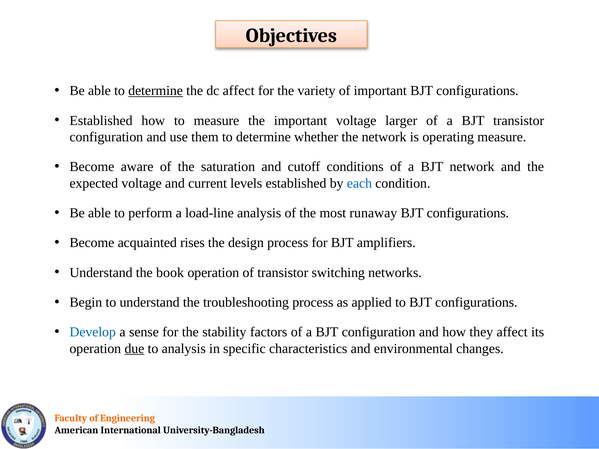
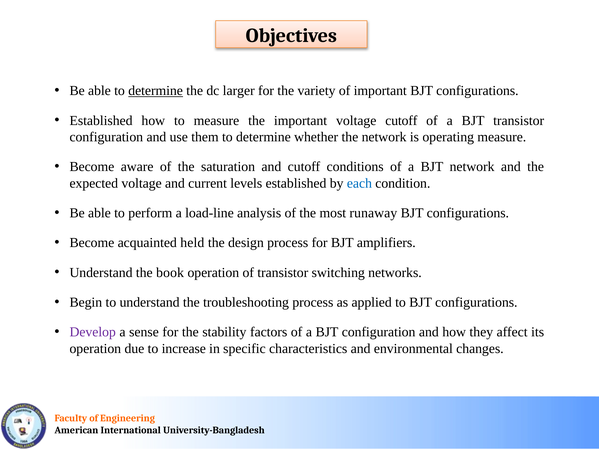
dc affect: affect -> larger (239, 91)
voltage larger: larger -> cutoff (401, 121)
rises: rises -> held (192, 243)
Develop colour: blue -> purple (93, 332)
due underline: present -> none (134, 349)
to analysis: analysis -> increase (184, 349)
